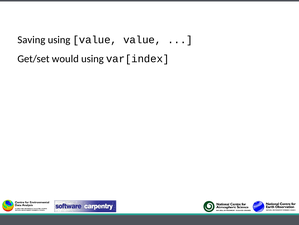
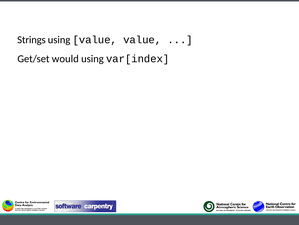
Saving: Saving -> Strings (31, 40)
